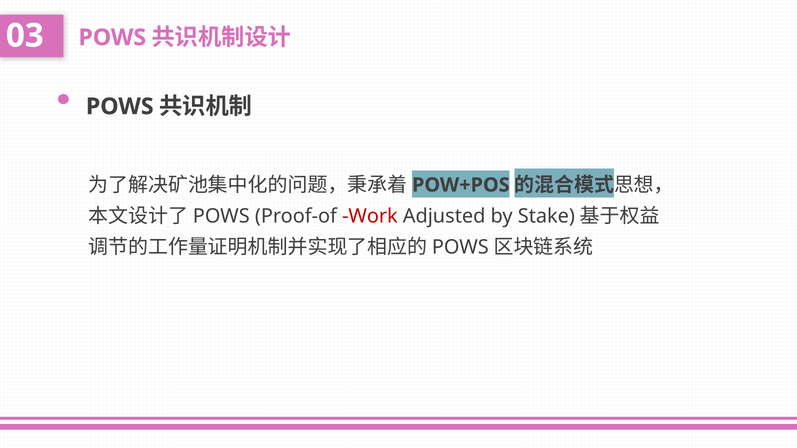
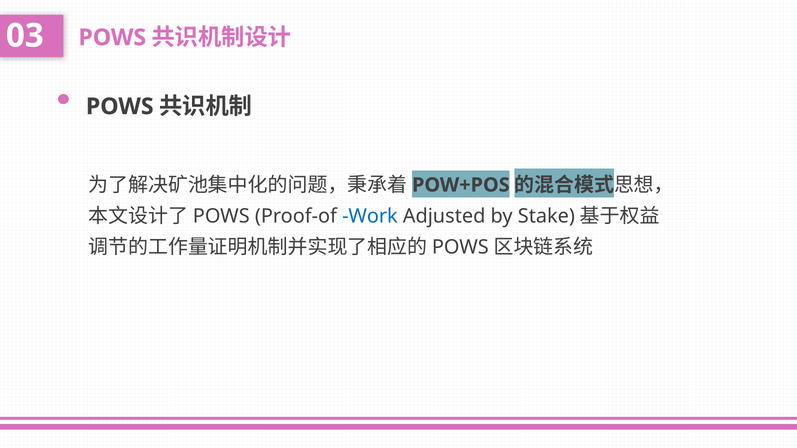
Work colour: red -> blue (370, 216)
